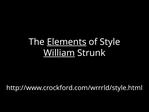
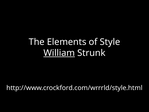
Elements underline: present -> none (67, 42)
